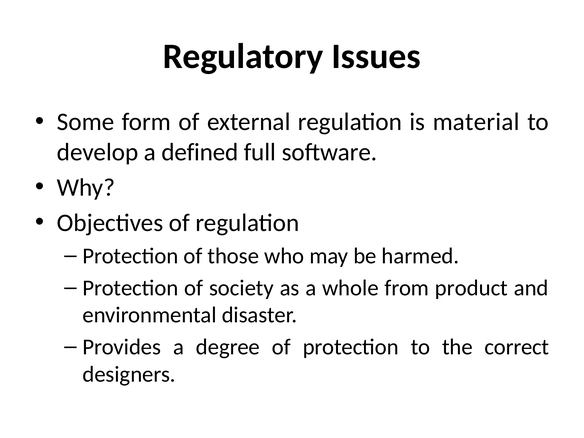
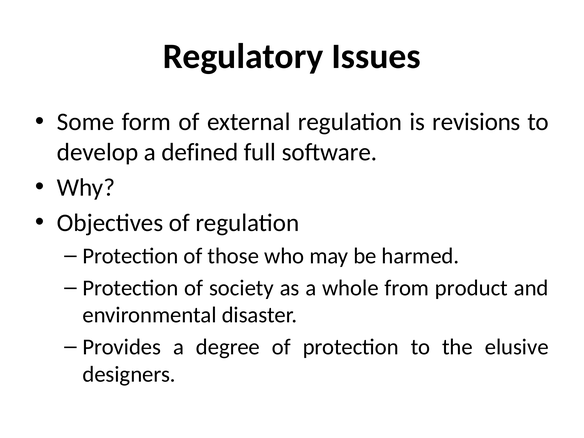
material: material -> revisions (476, 122)
correct: correct -> elusive (517, 347)
